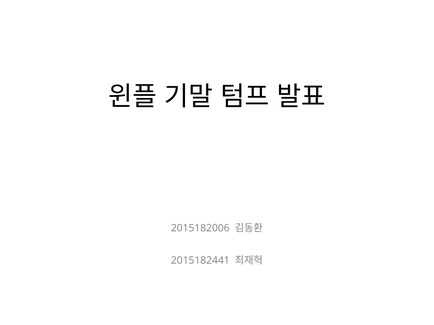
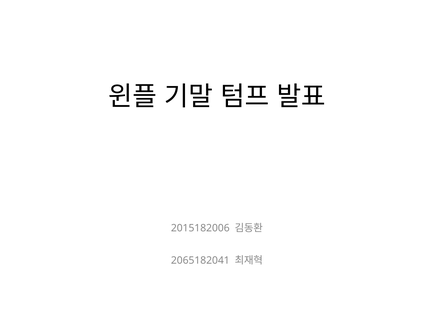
2015182441: 2015182441 -> 2065182041 (200, 261)
